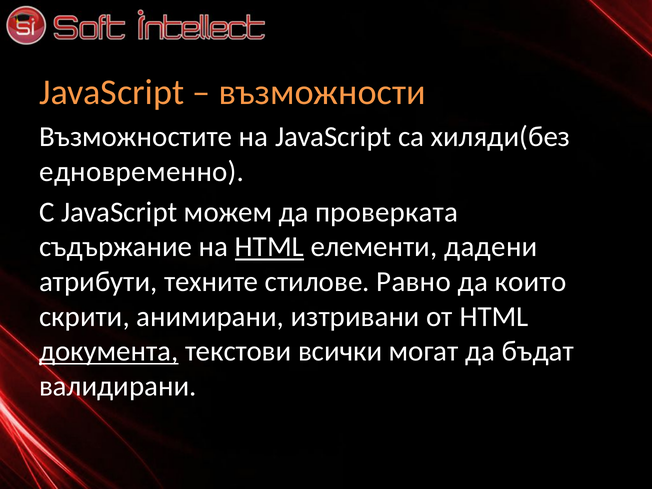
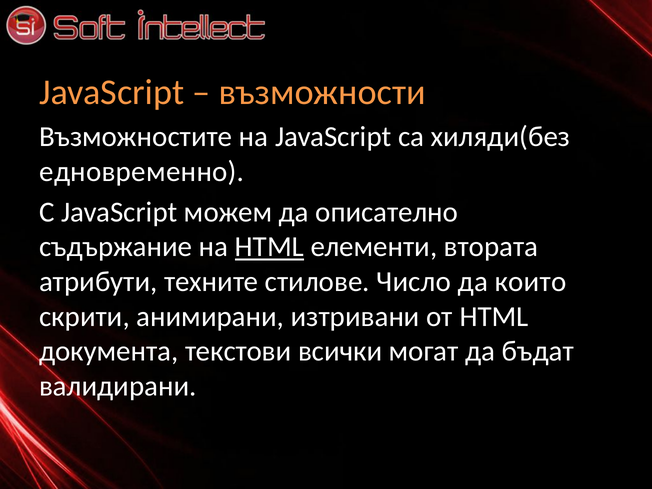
проверката: проверката -> описателно (387, 212)
дадени: дадени -> втората (491, 247)
Равно: Равно -> Число (414, 282)
документа underline: present -> none (109, 351)
